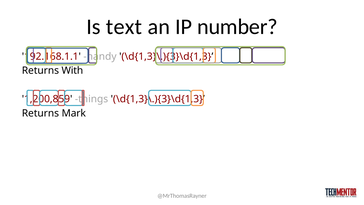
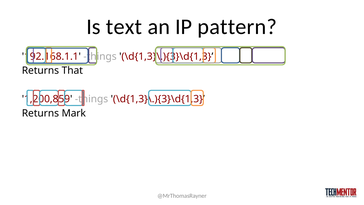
number: number -> pattern (237, 27)
192.168.1.1 handy: handy -> things (100, 56)
With: With -> That (72, 71)
